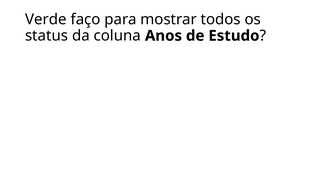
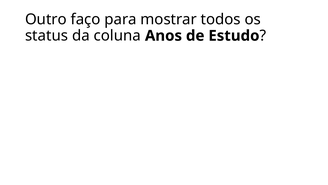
Verde: Verde -> Outro (46, 19)
